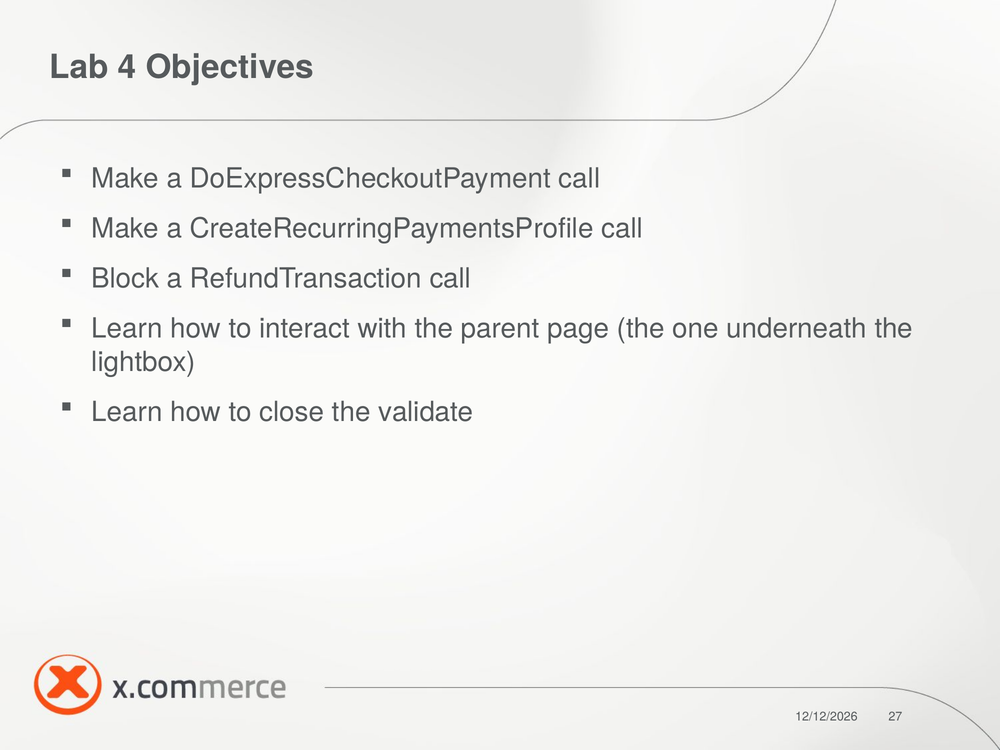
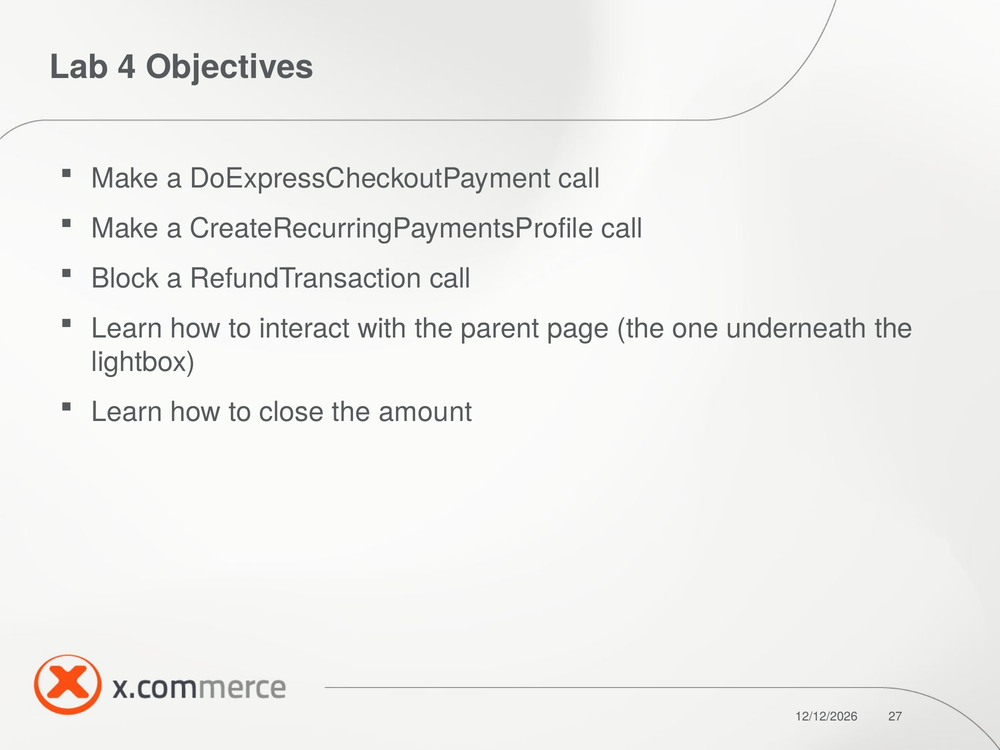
validate: validate -> amount (426, 412)
